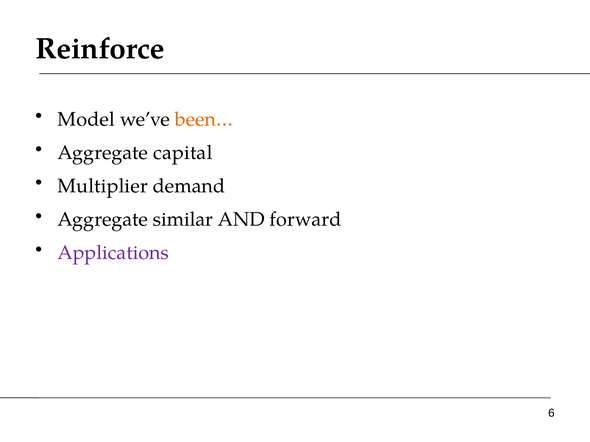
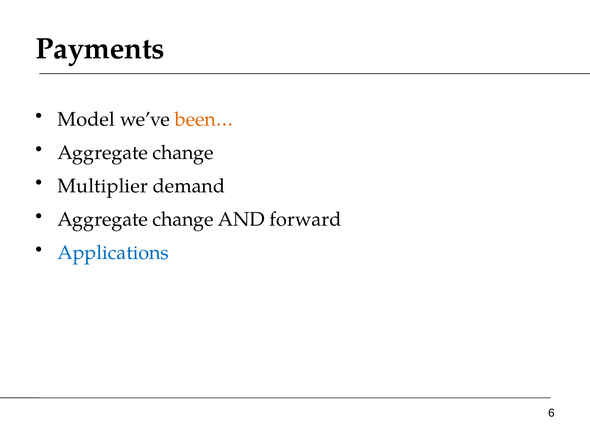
Reinforce: Reinforce -> Payments (100, 49)
capital: capital -> change (183, 153)
similar: similar -> change (183, 220)
Applications colour: purple -> blue (113, 253)
